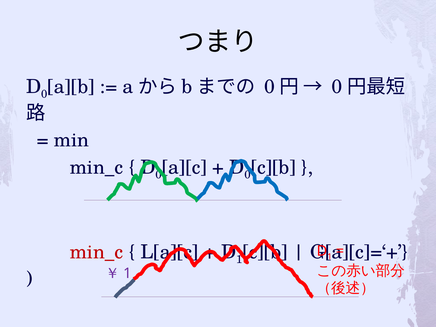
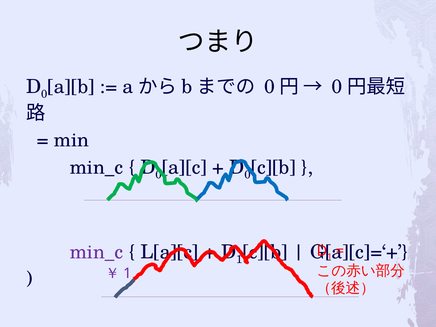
min_c colour: red -> purple (96, 252)
